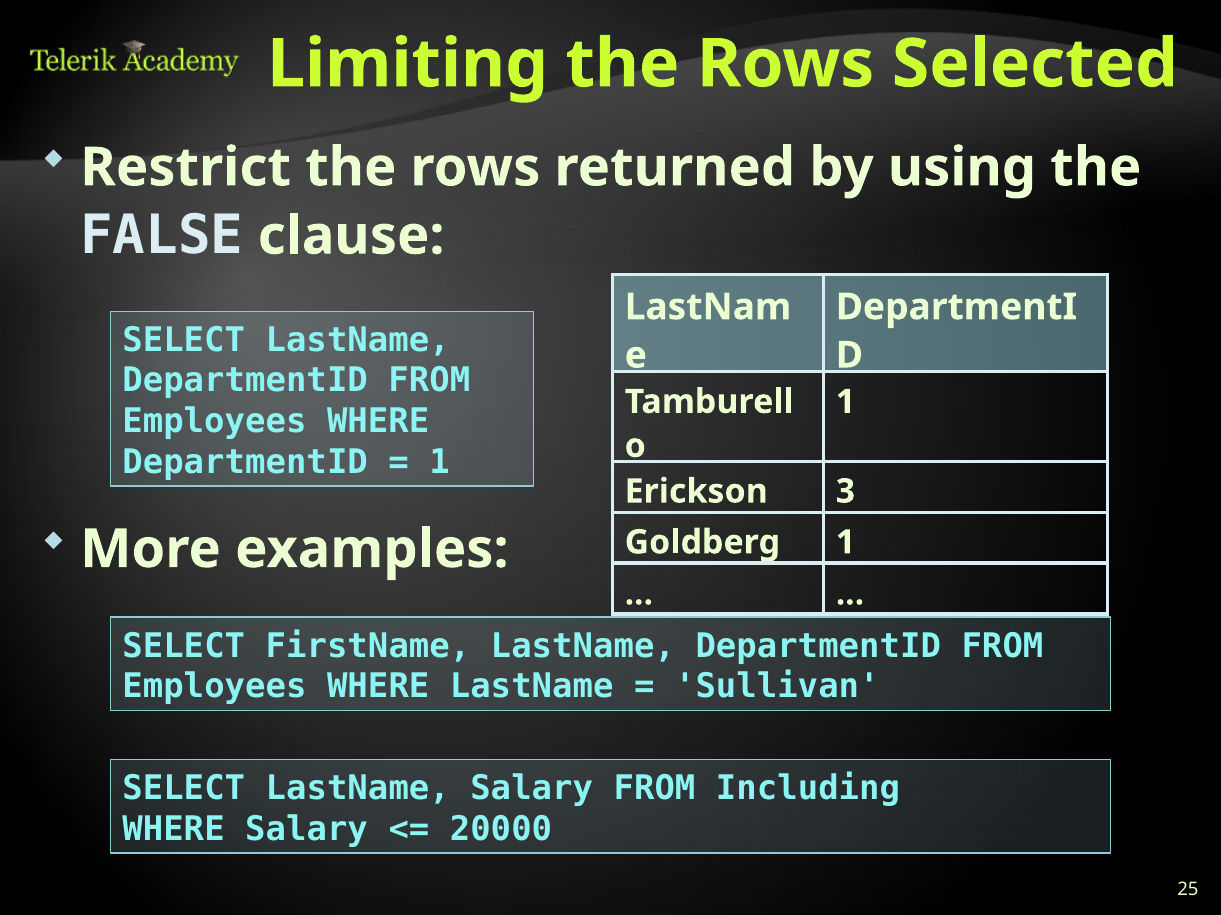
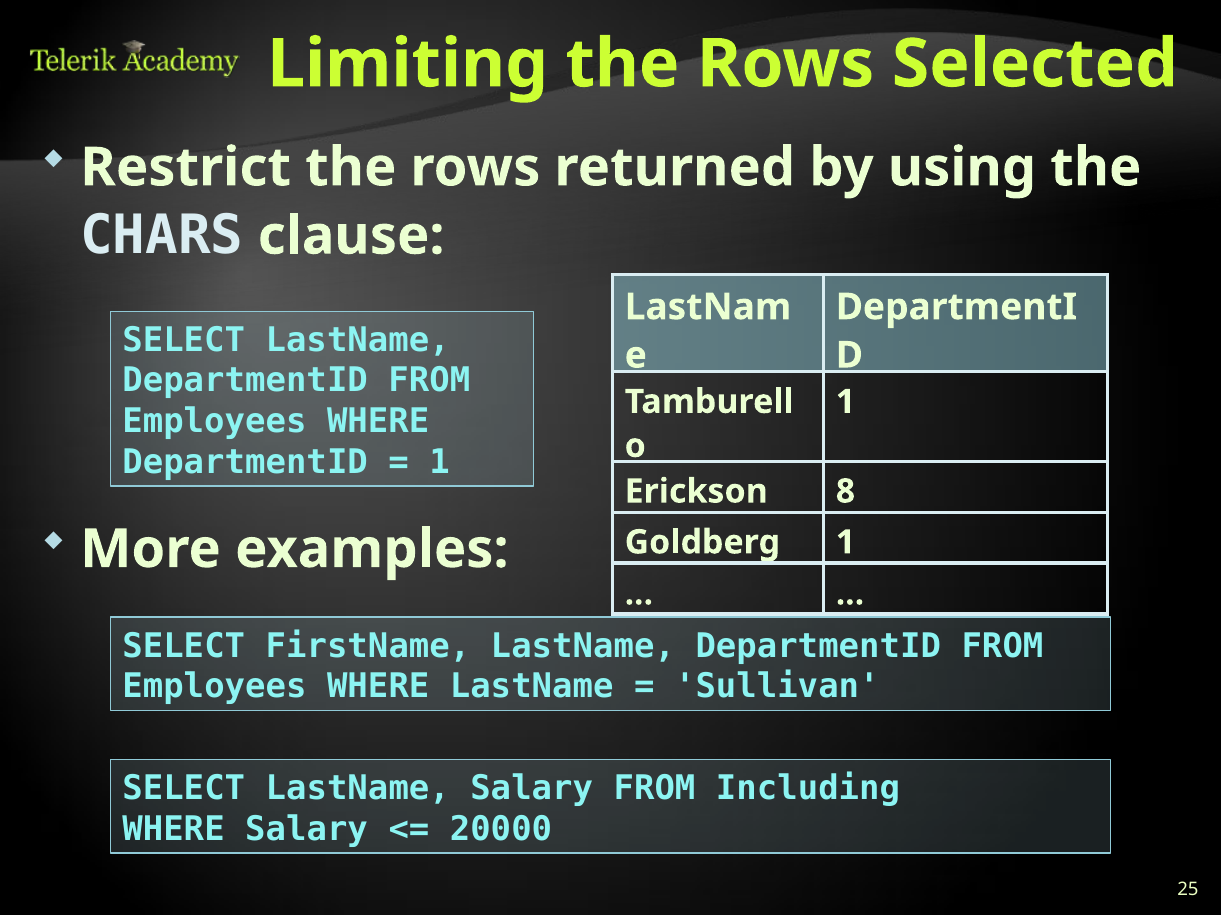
FALSE: FALSE -> CHARS (162, 236)
3: 3 -> 8 (845, 492)
